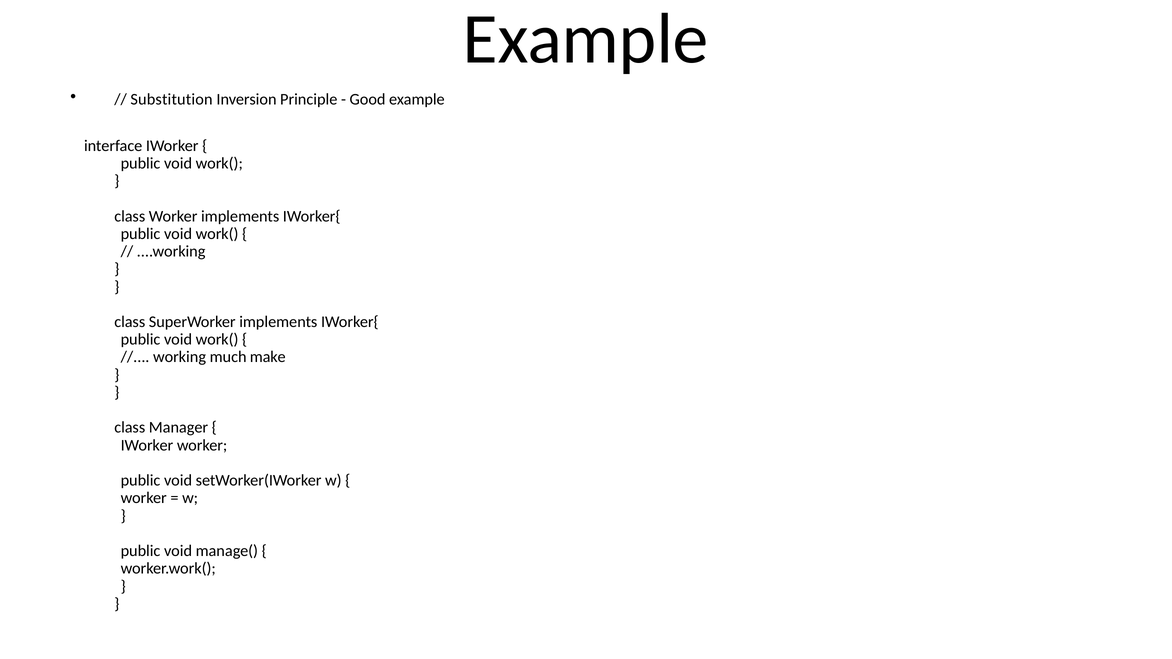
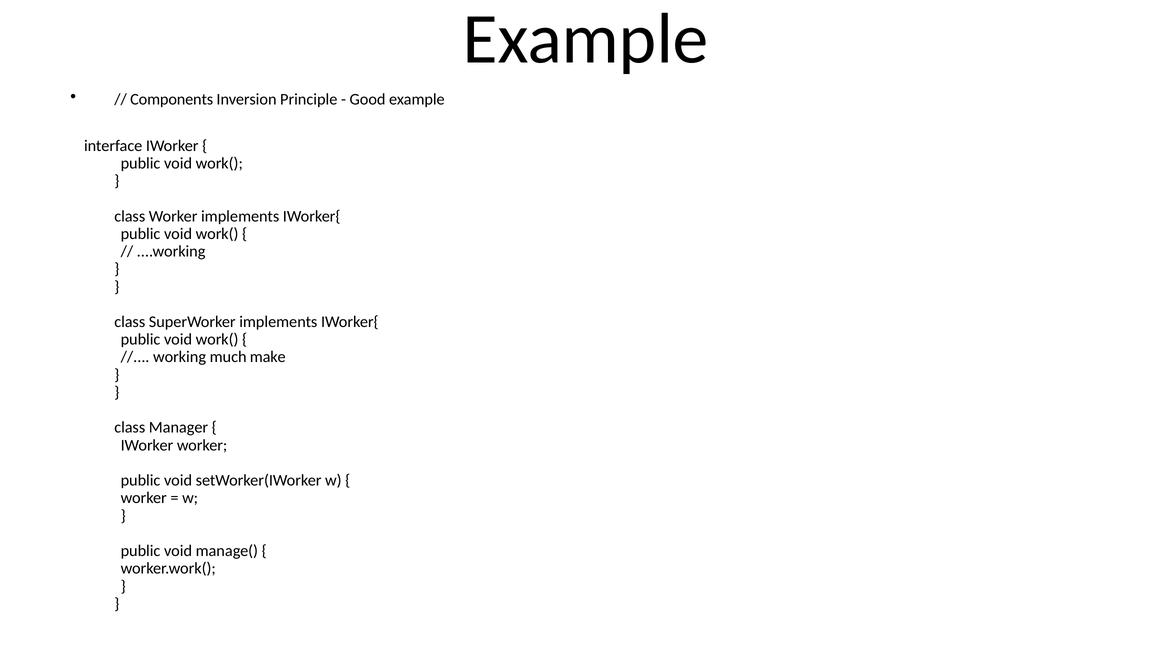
Substitution: Substitution -> Components (172, 99)
